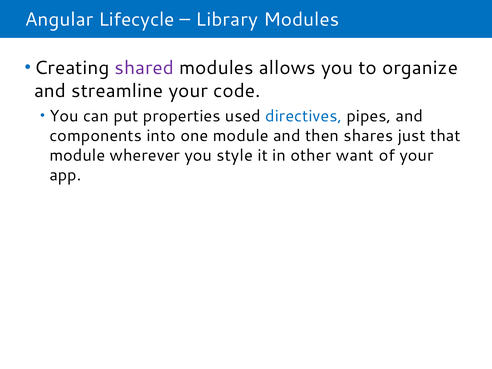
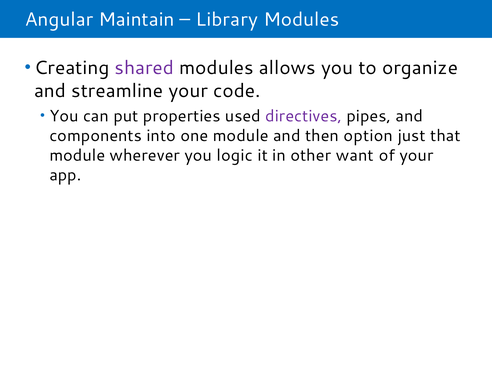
Lifecycle: Lifecycle -> Maintain (136, 19)
directives colour: blue -> purple (304, 116)
shares: shares -> option (368, 136)
style: style -> logic (235, 155)
